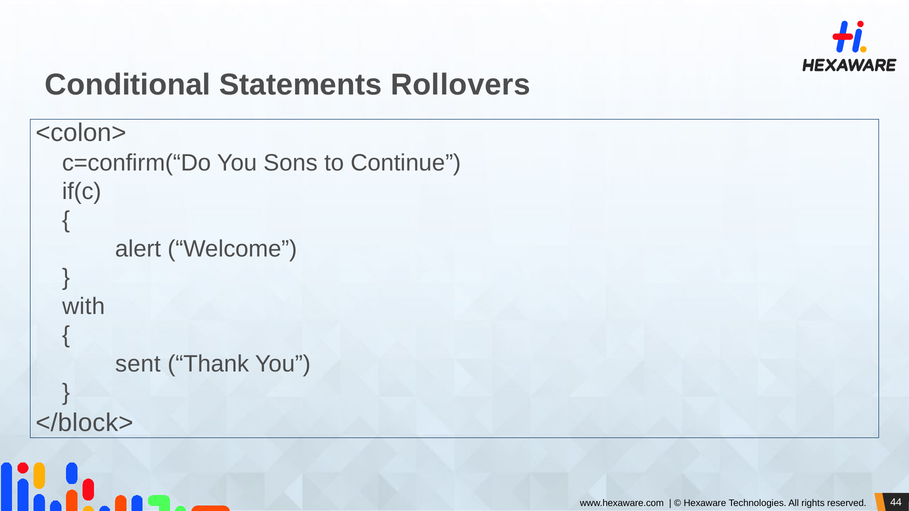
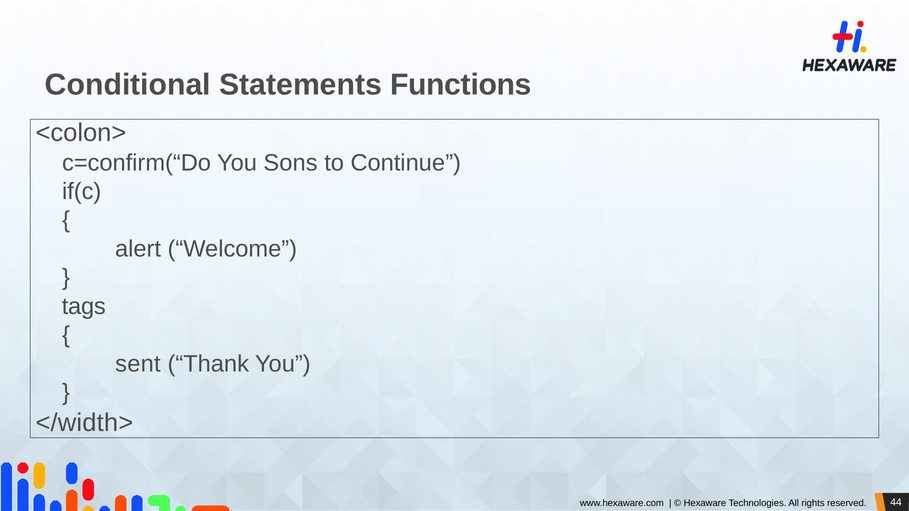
Rollovers: Rollovers -> Functions (461, 85)
with: with -> tags (84, 307)
</block>: </block> -> </width> (84, 423)
